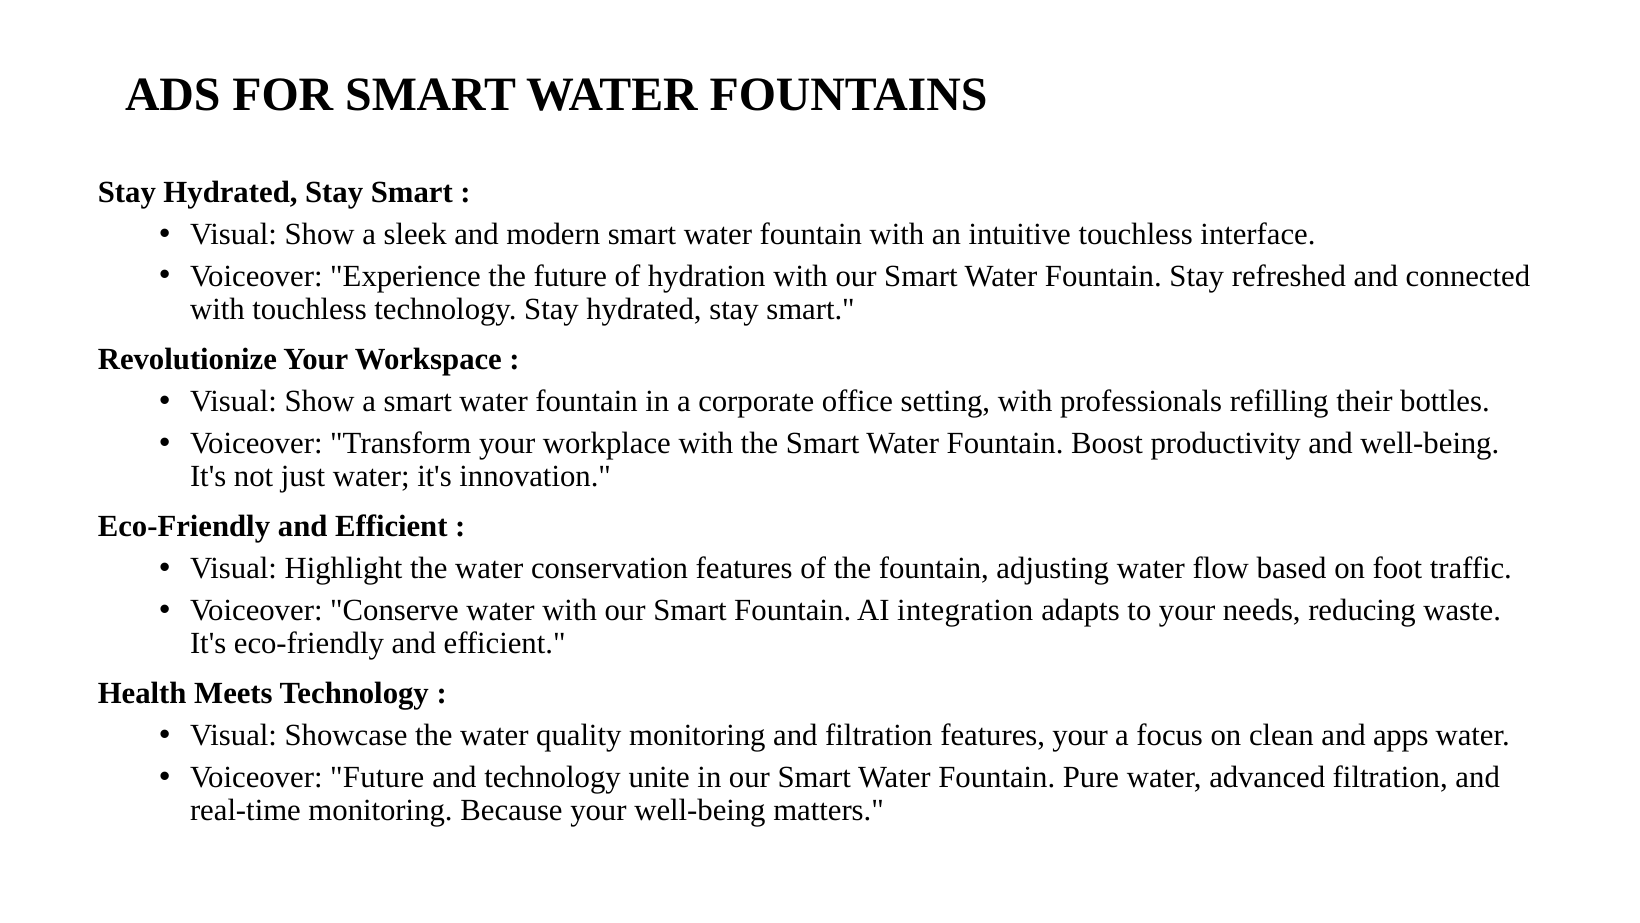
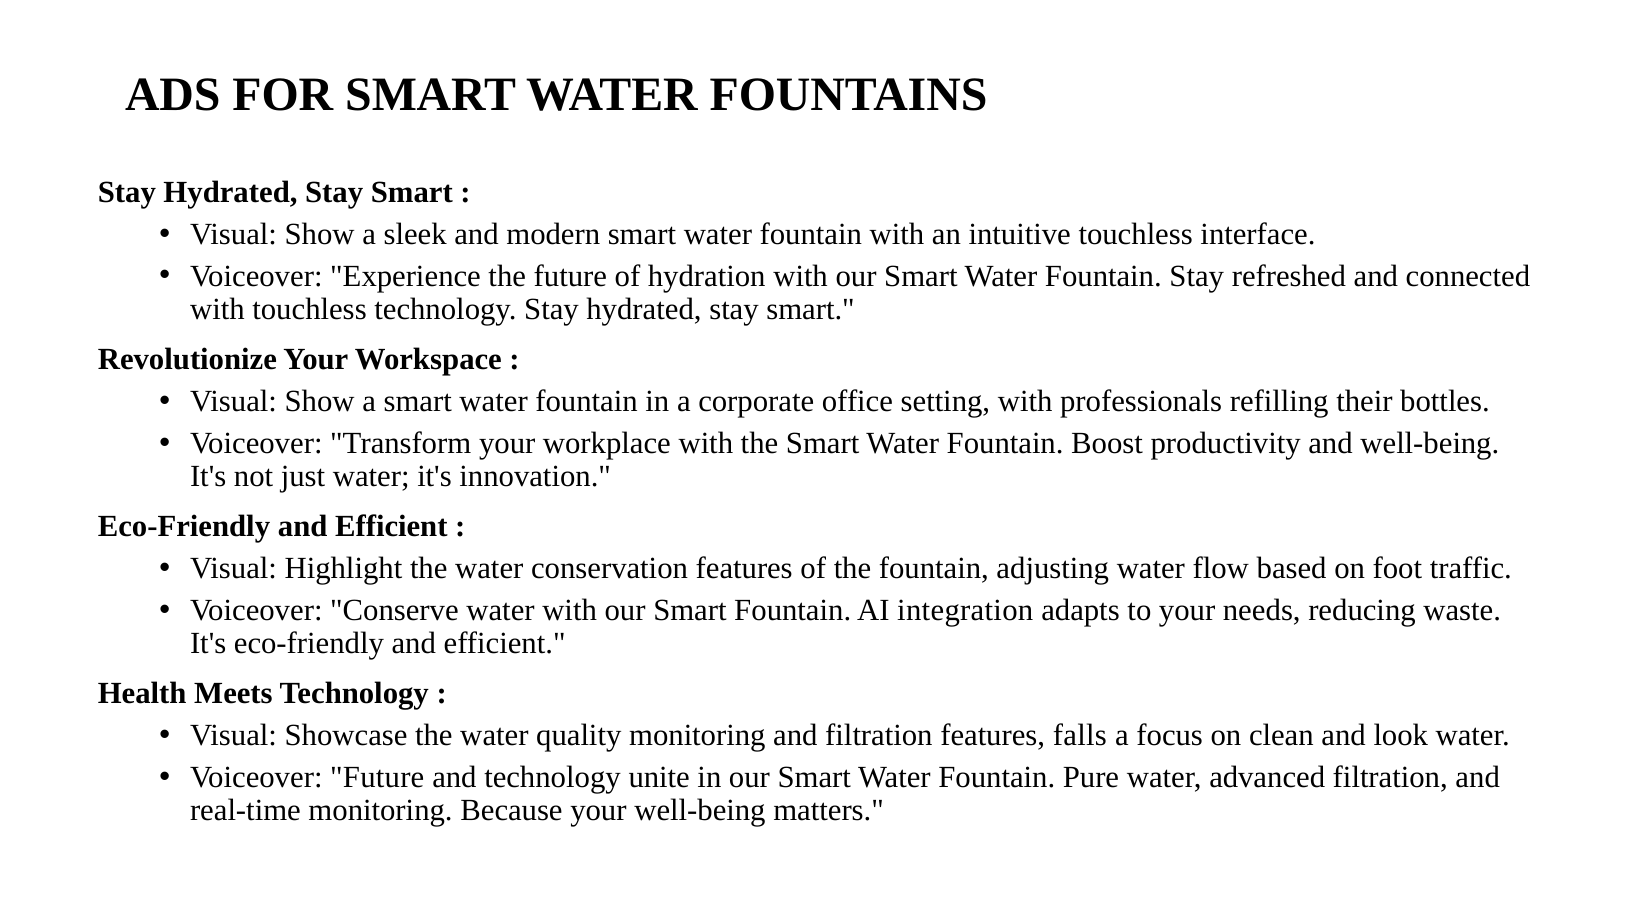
features your: your -> falls (1080, 735)
apps: apps -> look (1401, 735)
